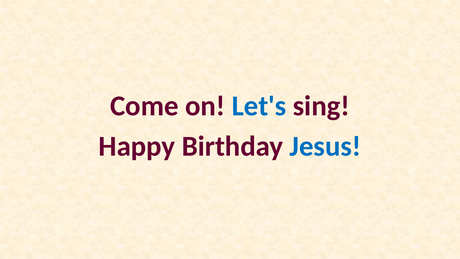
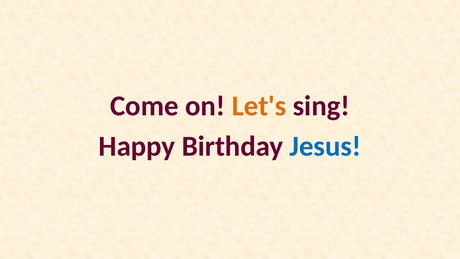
Let's colour: blue -> orange (259, 106)
